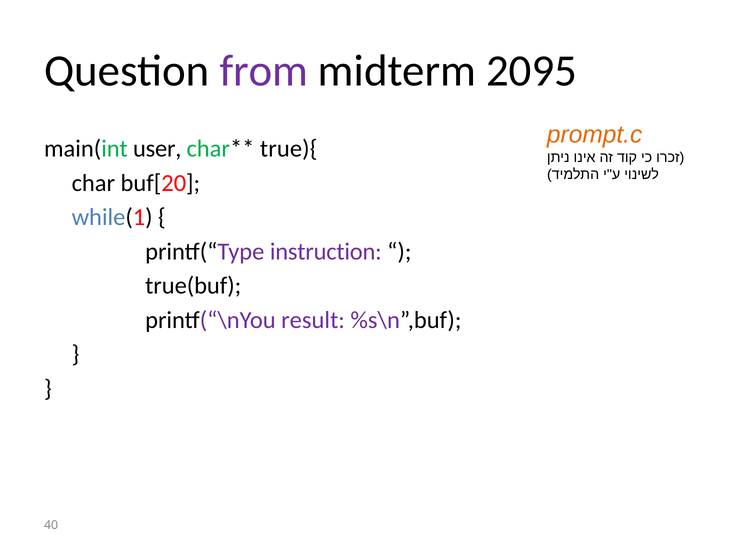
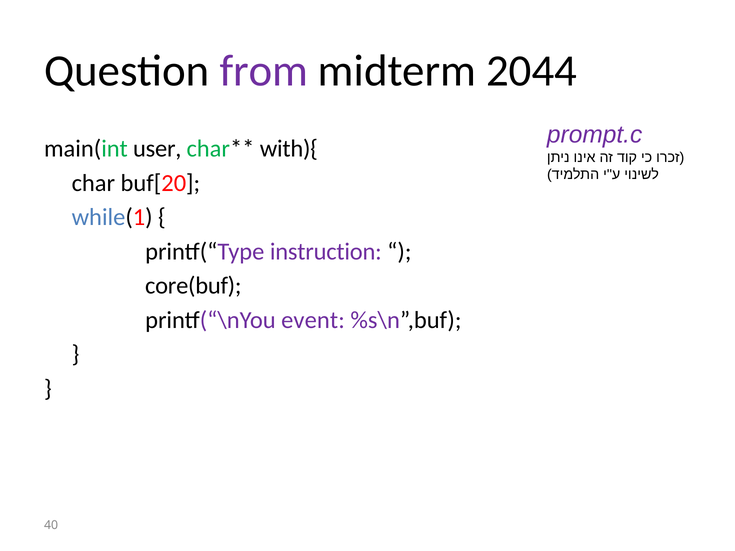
2095: 2095 -> 2044 (532, 71)
prompt.c colour: orange -> purple (595, 135)
true){: true){ -> with){ (289, 149)
true(buf: true(buf -> core(buf (193, 286)
result: result -> event (313, 320)
